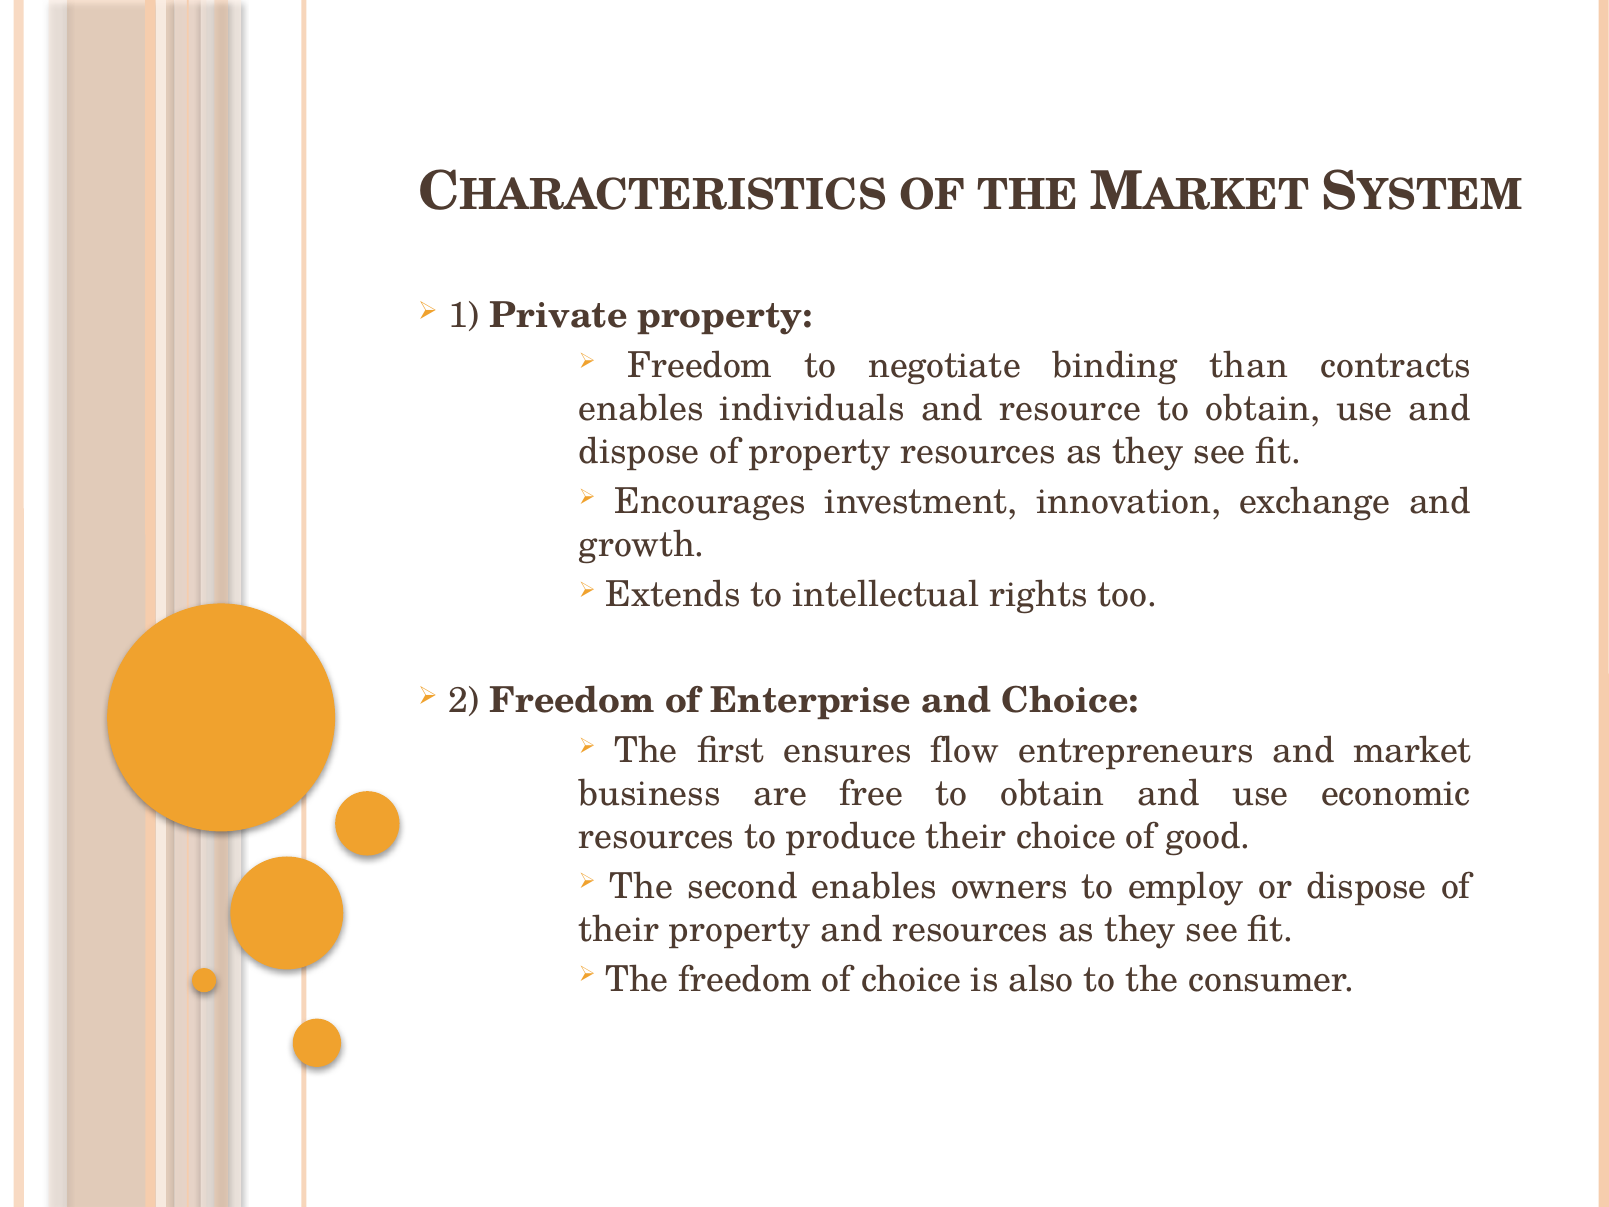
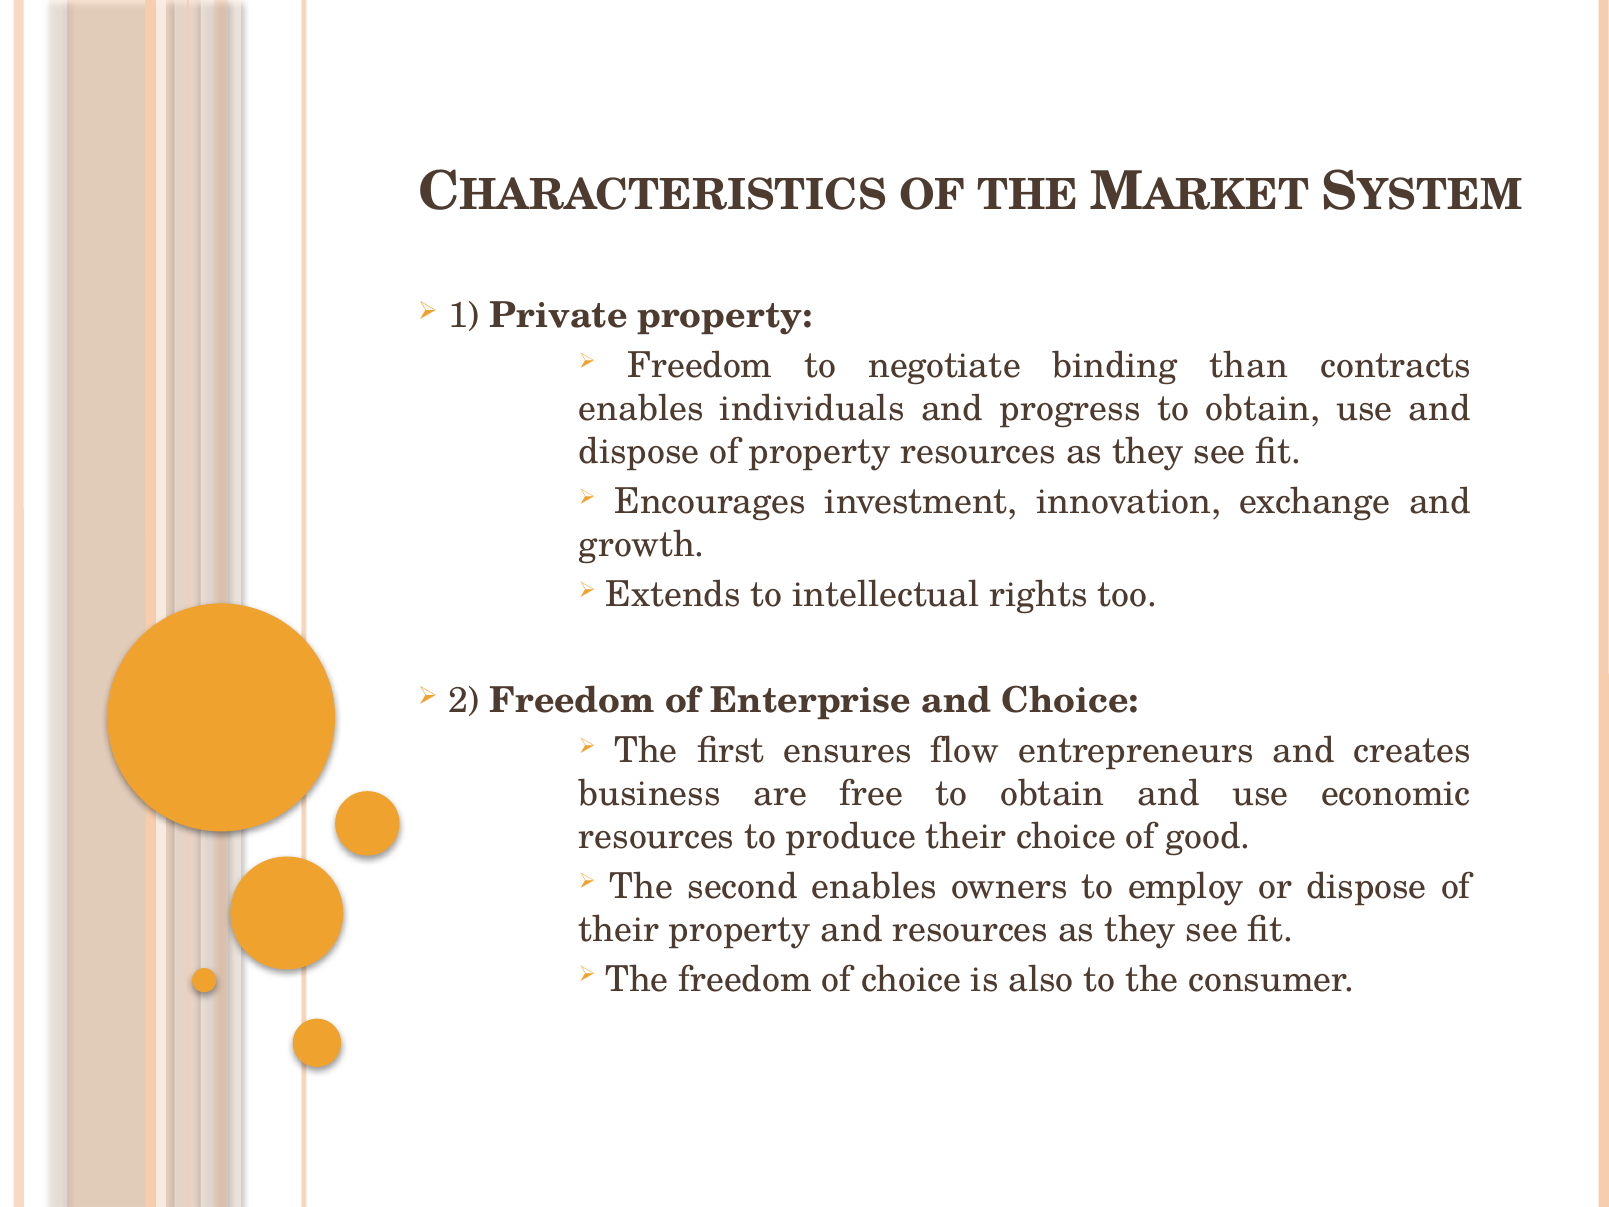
resource: resource -> progress (1070, 409)
market: market -> creates (1412, 751)
